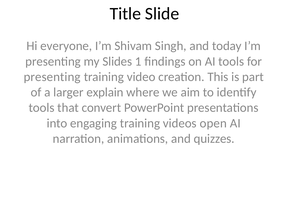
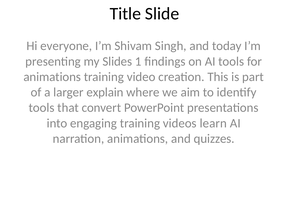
presenting: presenting -> animations (52, 77)
open: open -> learn (213, 123)
